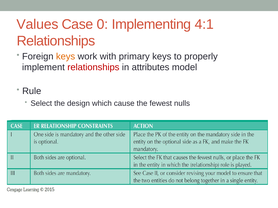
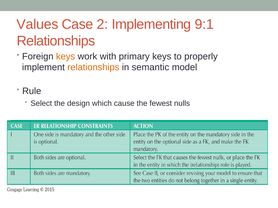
0: 0 -> 2 (102, 24)
4:1: 4:1 -> 9:1 (204, 24)
relationships colour: red -> orange (93, 67)
attributes: attributes -> semantic (150, 67)
